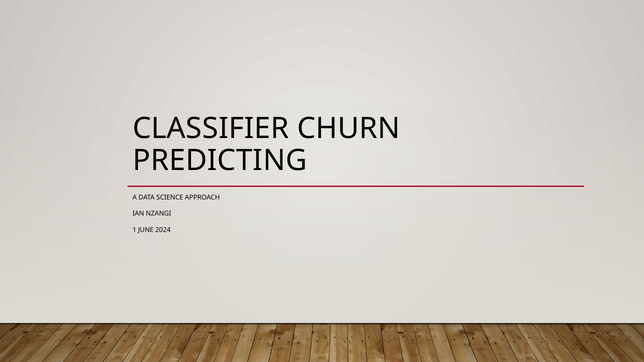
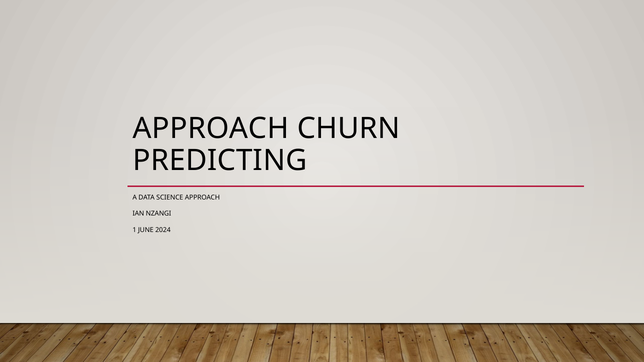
CLASSIFIER: CLASSIFIER -> APPROACH (211, 129)
